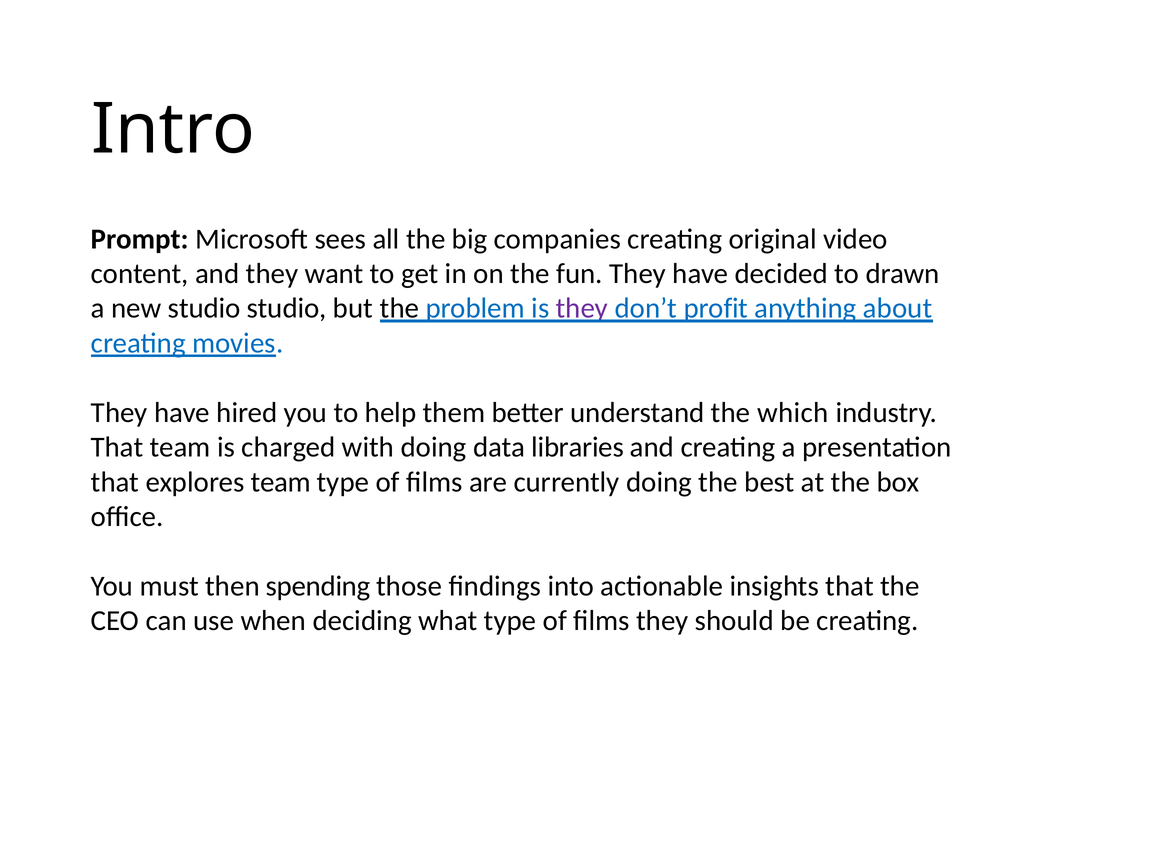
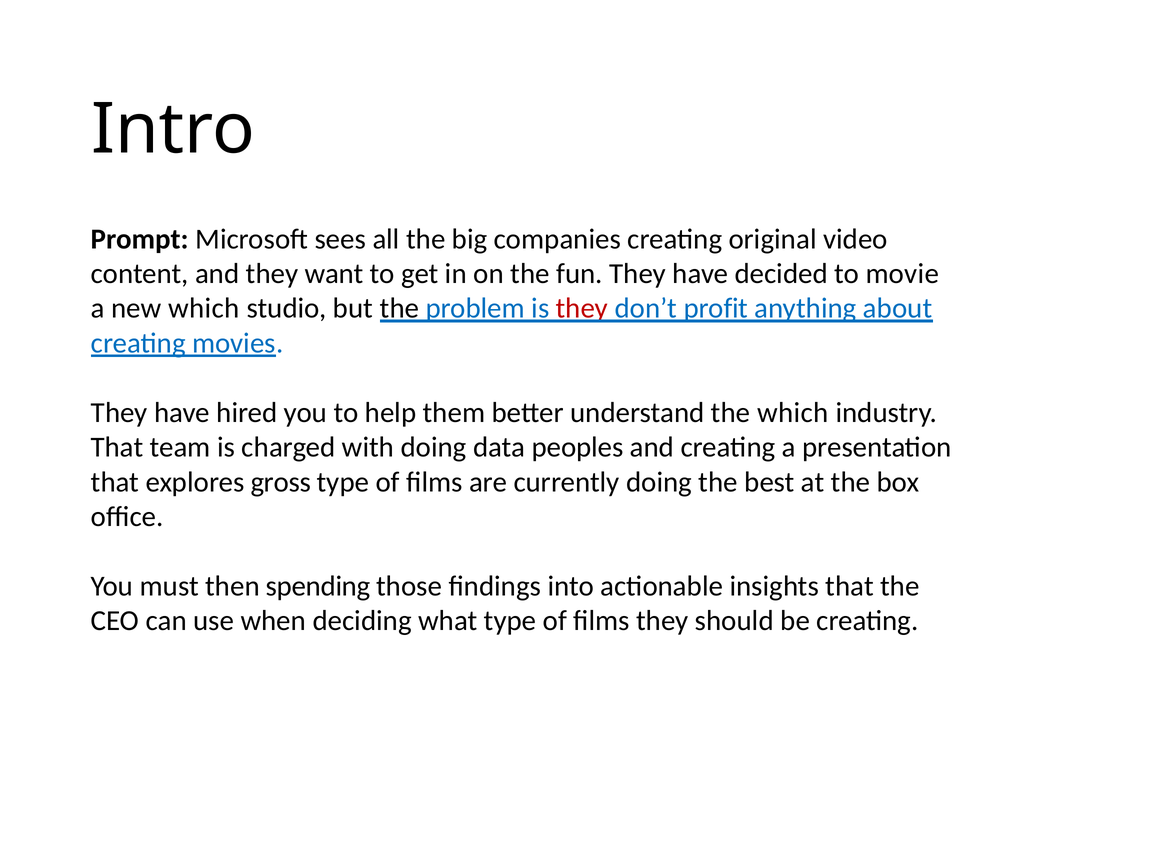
drawn: drawn -> movie (902, 274)
new studio: studio -> which (204, 309)
they colour: purple -> red (582, 309)
libraries: libraries -> peoples (578, 448)
explores team: team -> gross (281, 482)
